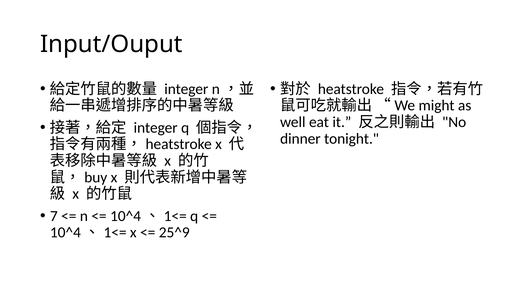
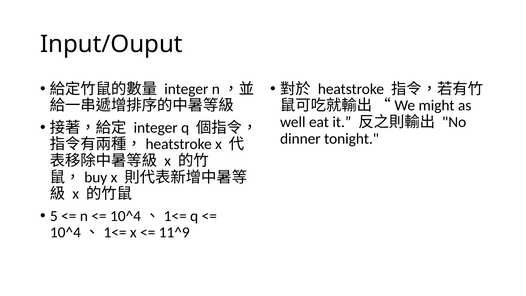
7: 7 -> 5 (54, 216)
25^9: 25^9 -> 11^9 (174, 232)
